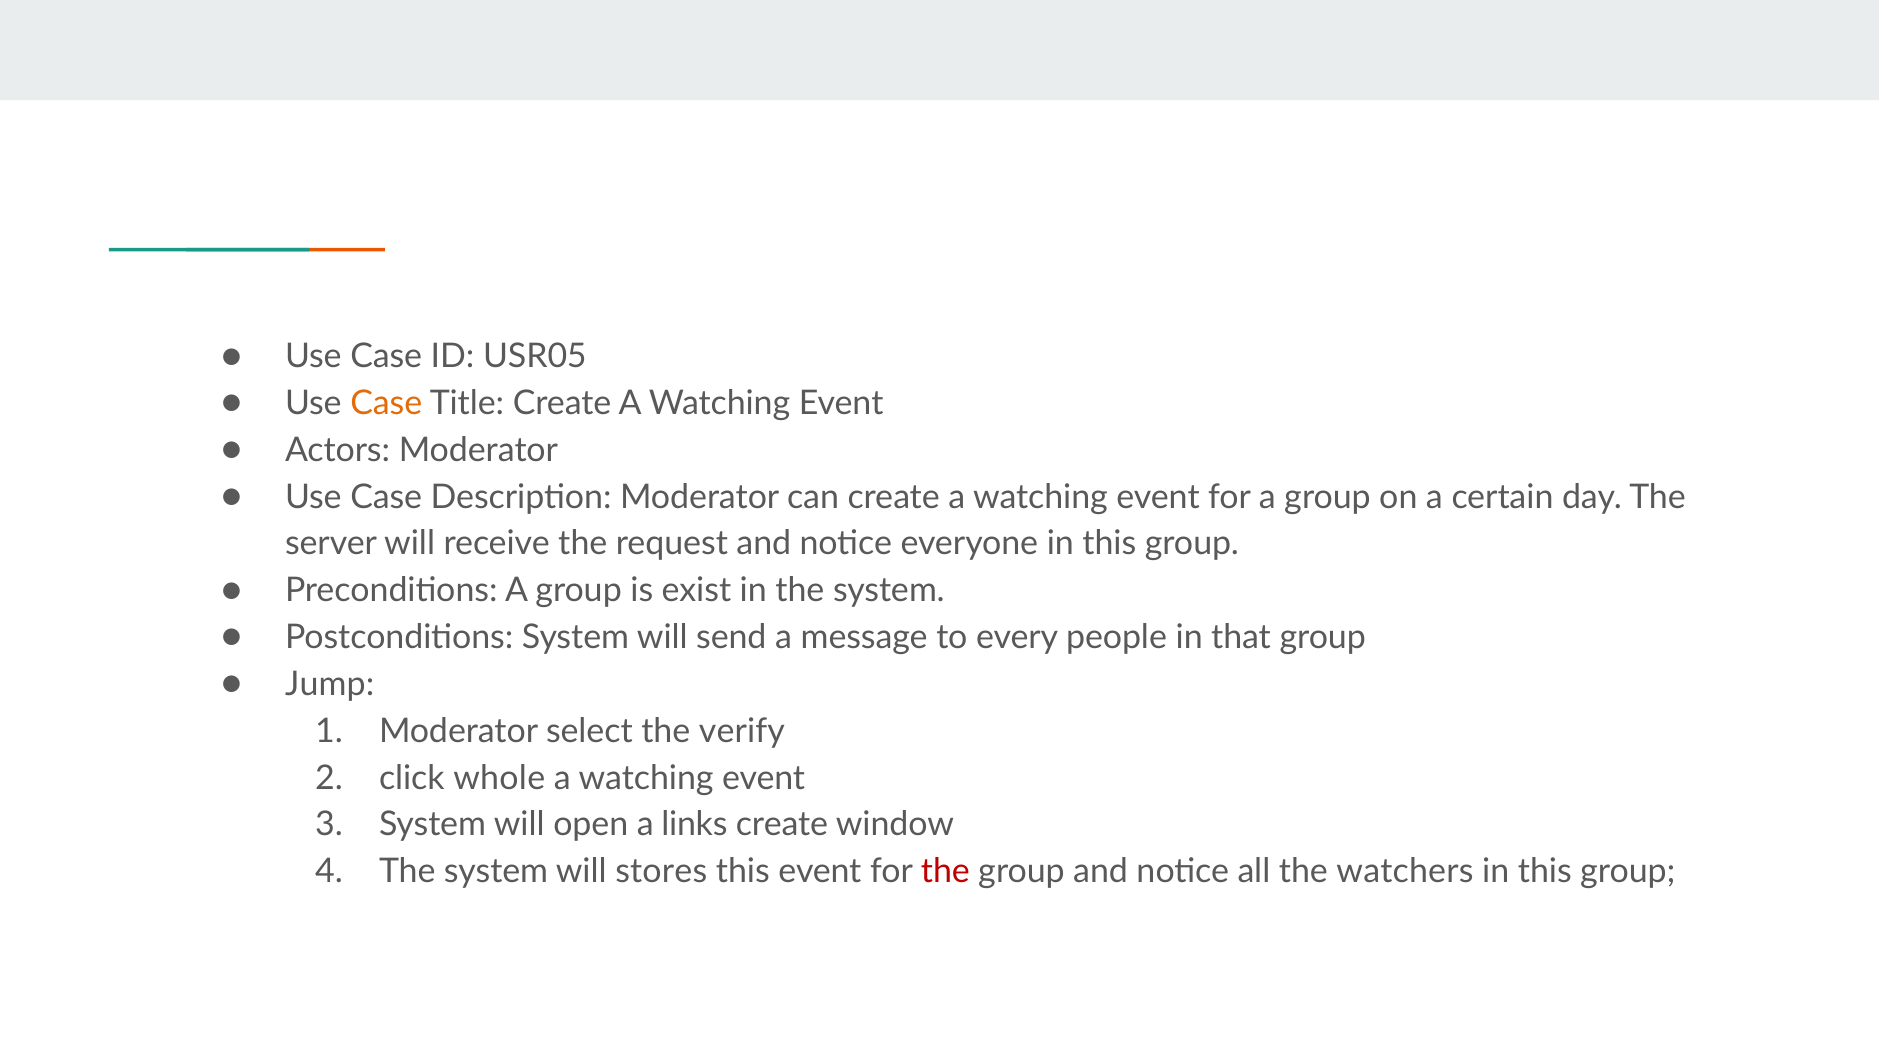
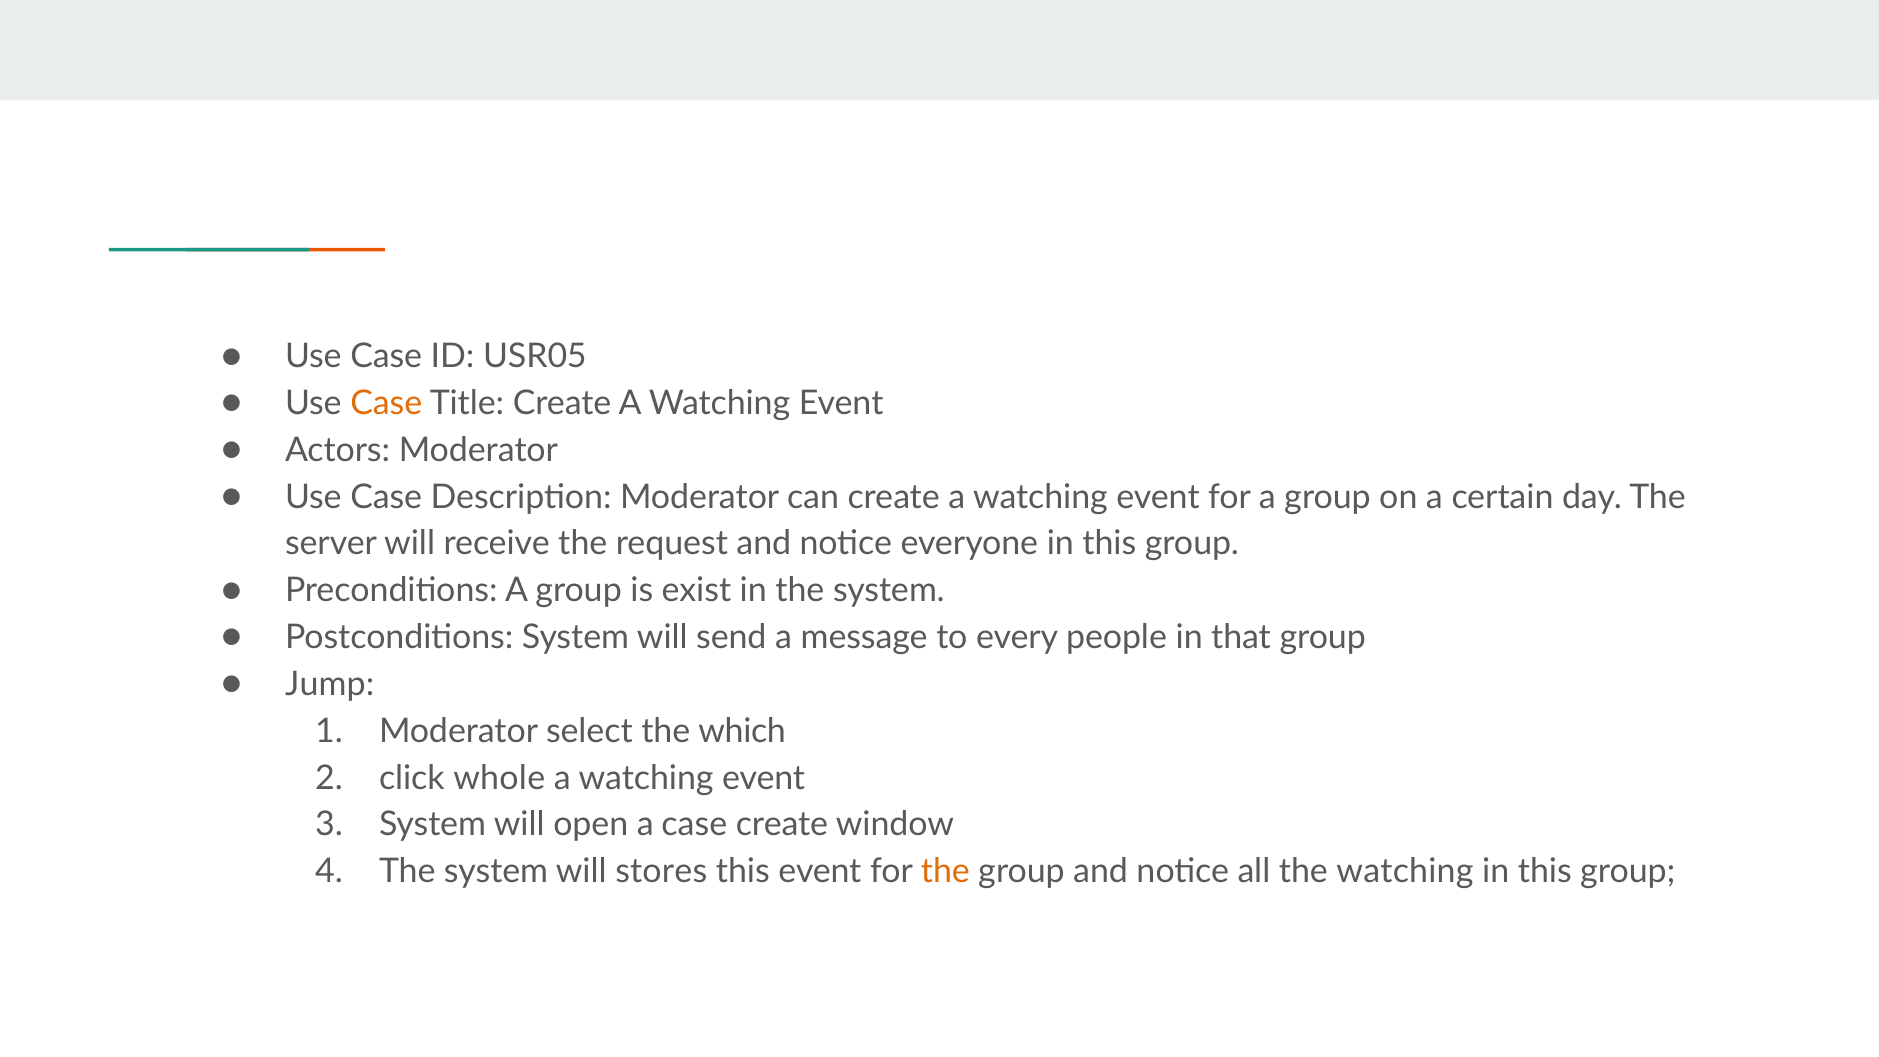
verify: verify -> which (742, 731)
a links: links -> case (694, 825)
the colour: red -> orange (945, 871)
the watchers: watchers -> watching (1405, 871)
